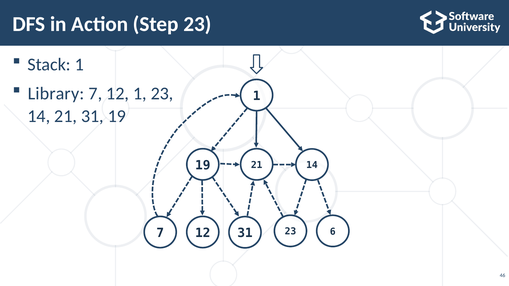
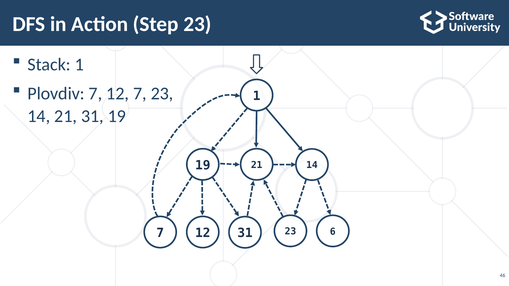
Library: Library -> Plovdiv (56, 94)
12 1: 1 -> 7 (140, 94)
